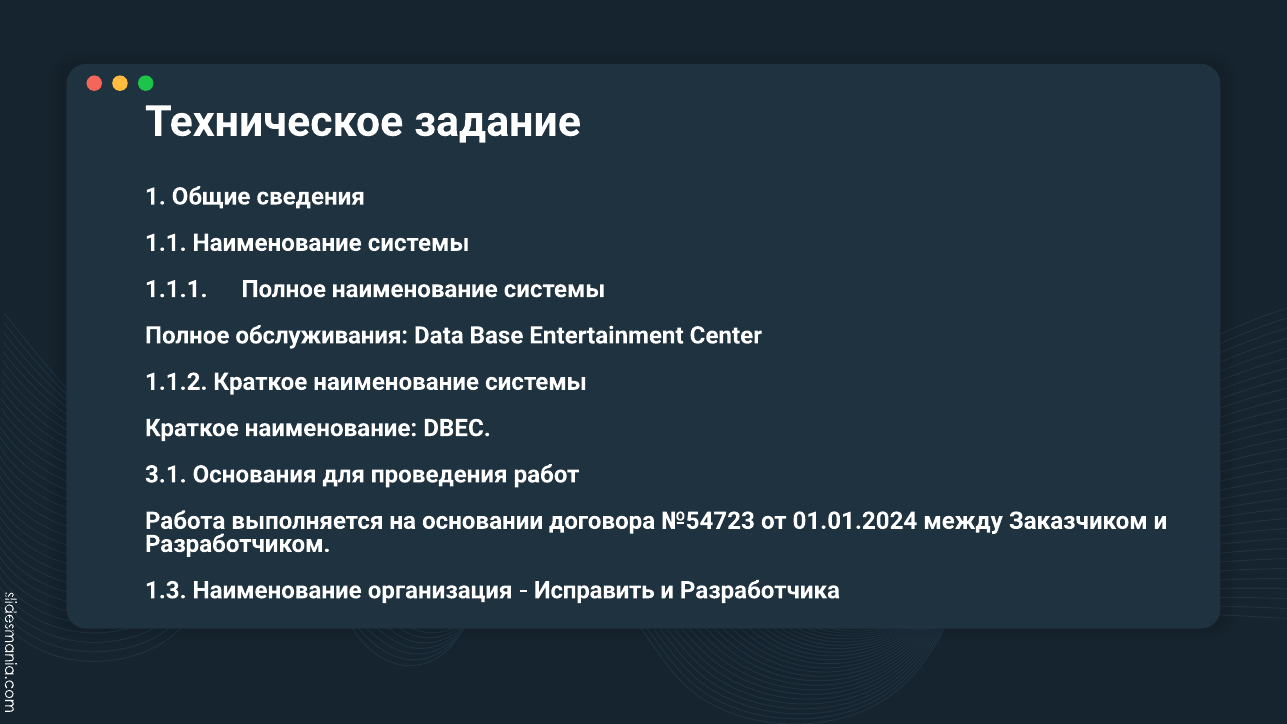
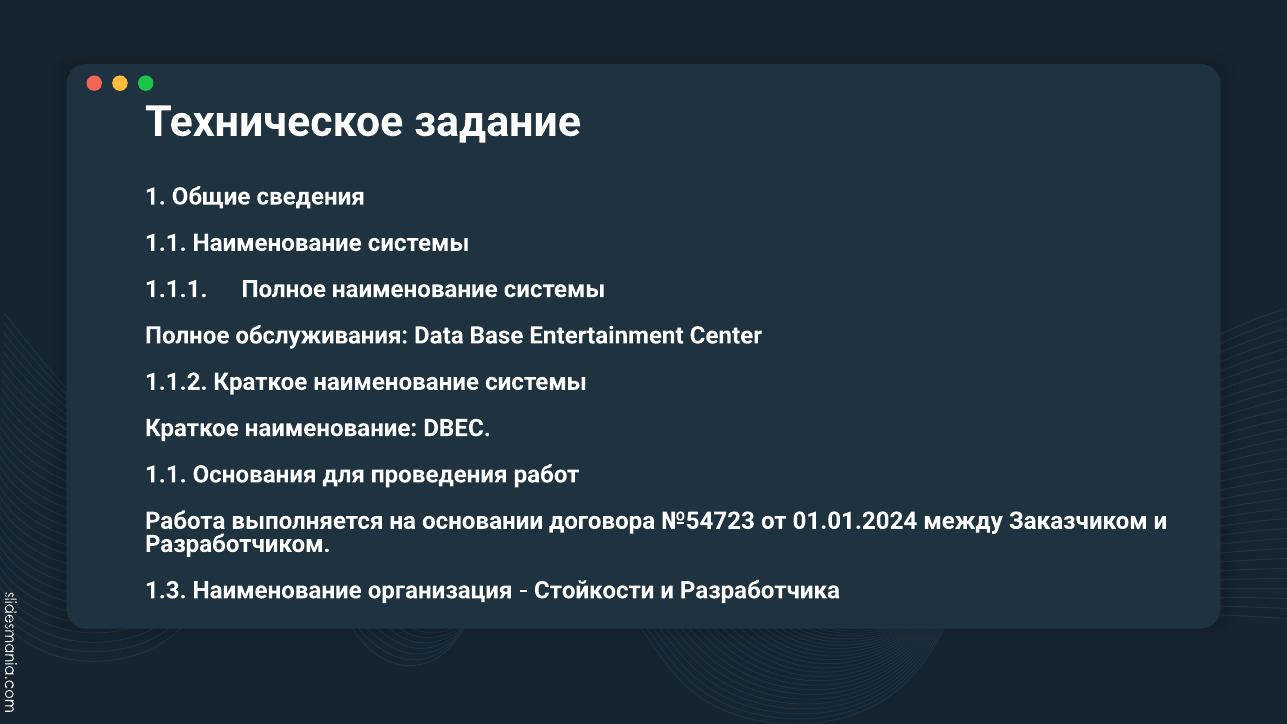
3.1: 3.1 -> 1.1 (166, 474)
Исправить: Исправить -> Стойкости (594, 590)
